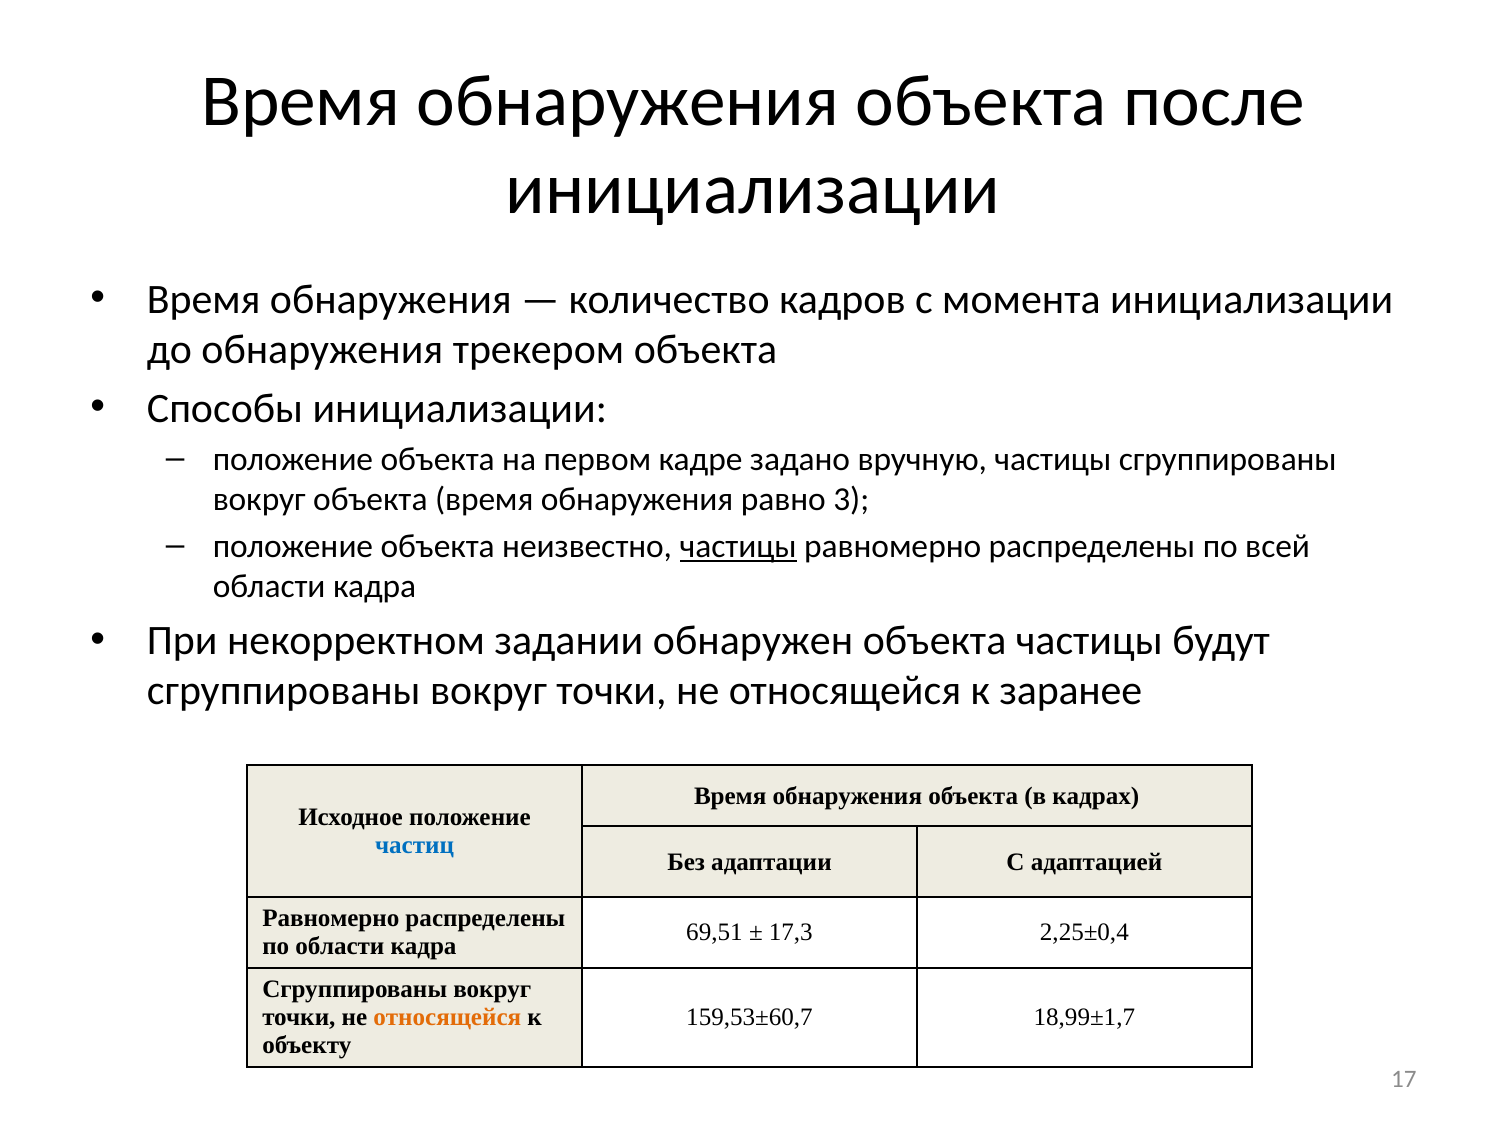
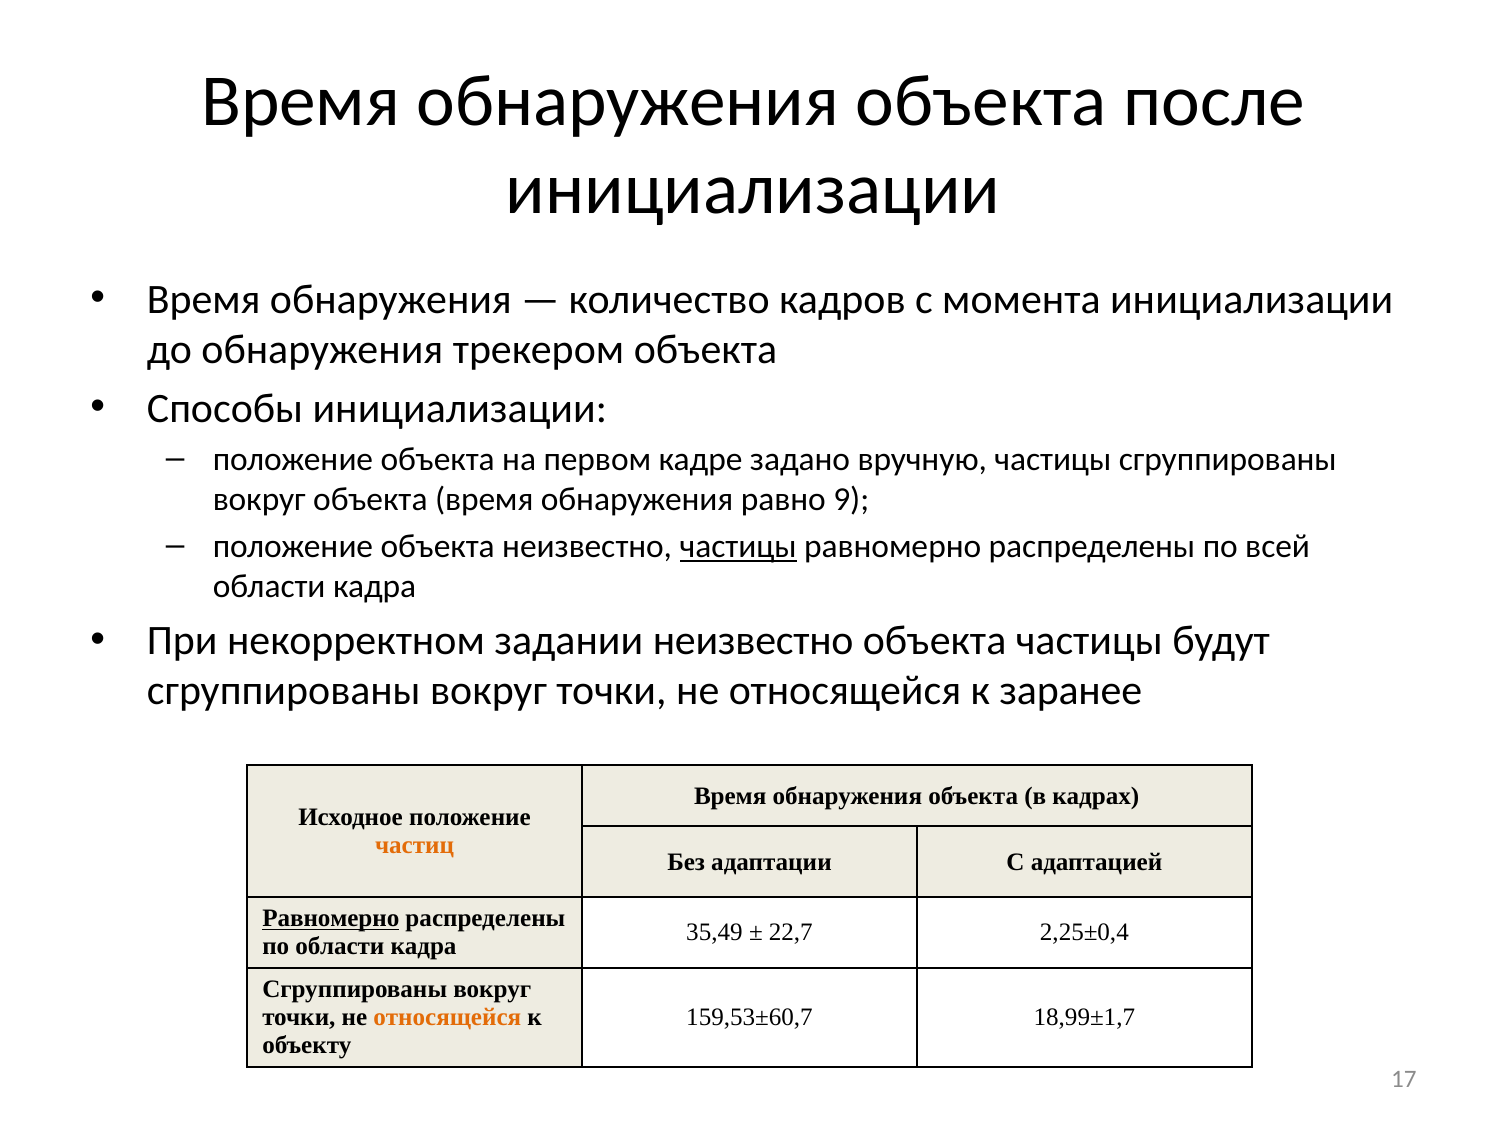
3: 3 -> 9 (851, 500)
задании обнаружен: обнаружен -> неизвестно (753, 641)
частиц colour: blue -> orange (415, 845)
Равномерно underline: none -> present (331, 919)
69,51: 69,51 -> 35,49 (714, 933)
17,3: 17,3 -> 22,7 (791, 933)
